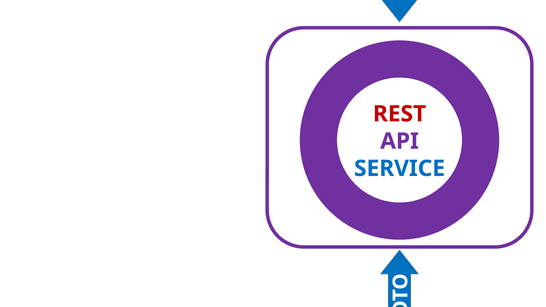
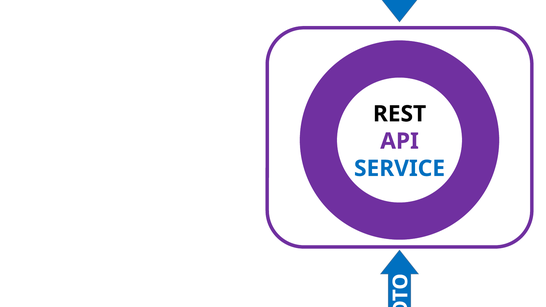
REST colour: red -> black (400, 114)
